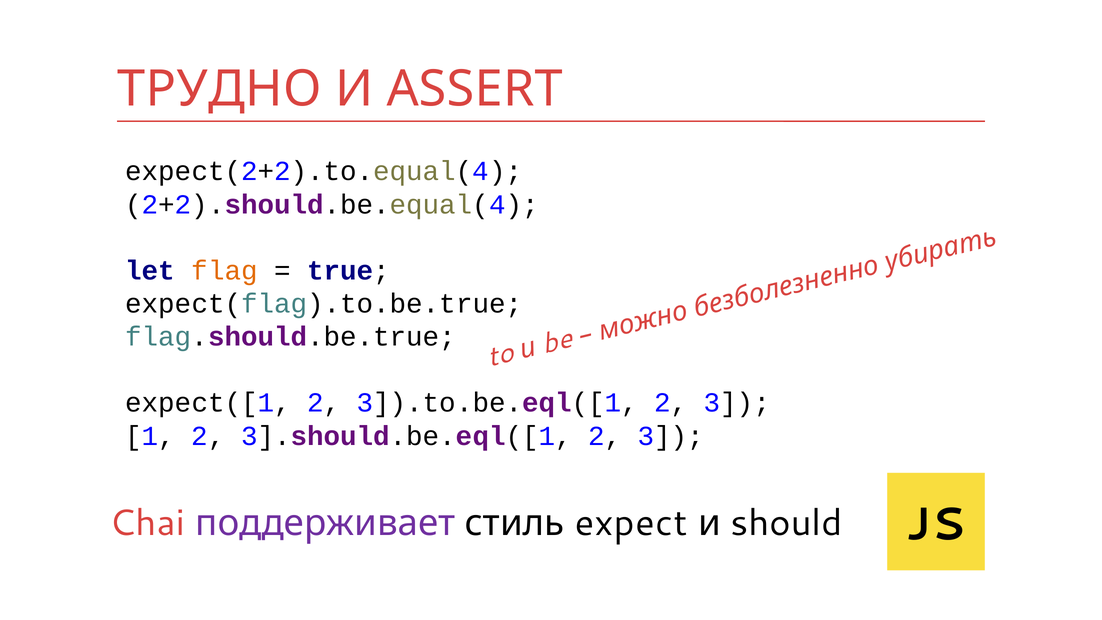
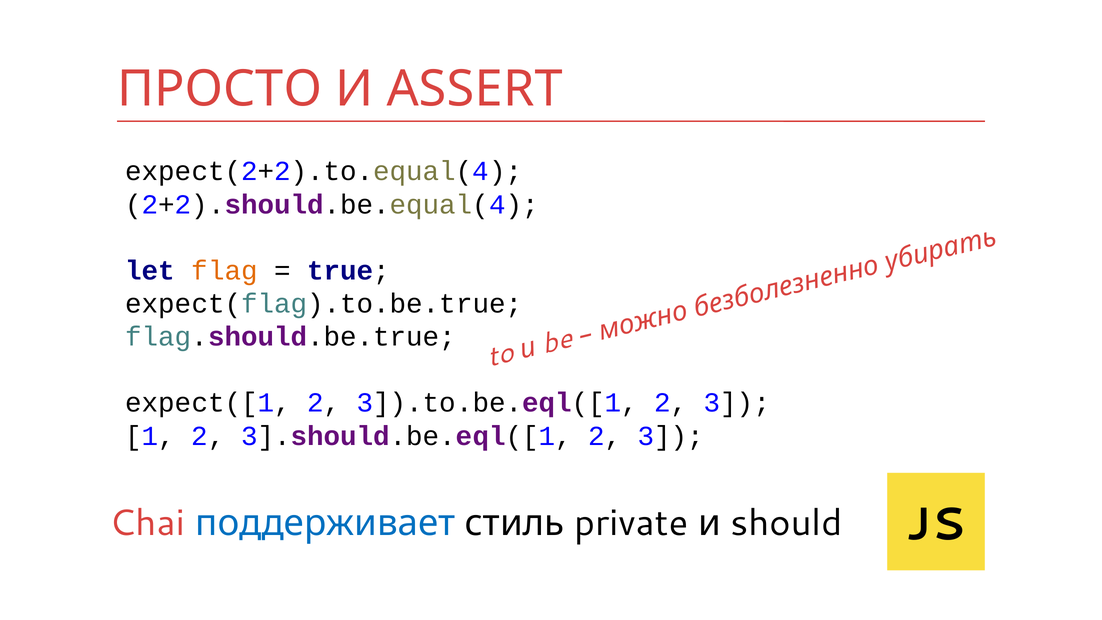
ТРУДНО: ТРУДНО -> ПРОСТО (220, 89)
поддерживает colour: purple -> blue (325, 523)
expect: expect -> private (631, 523)
